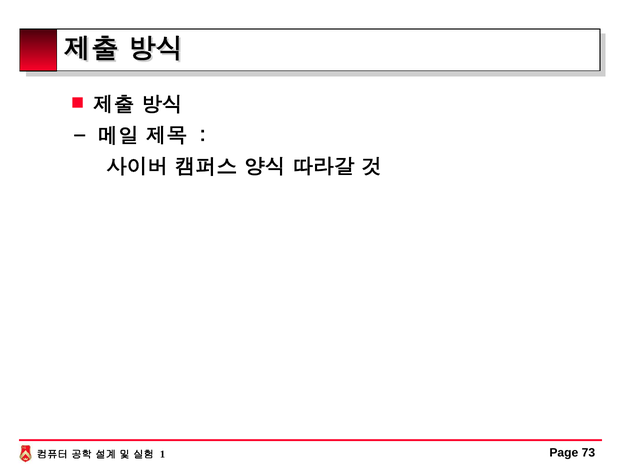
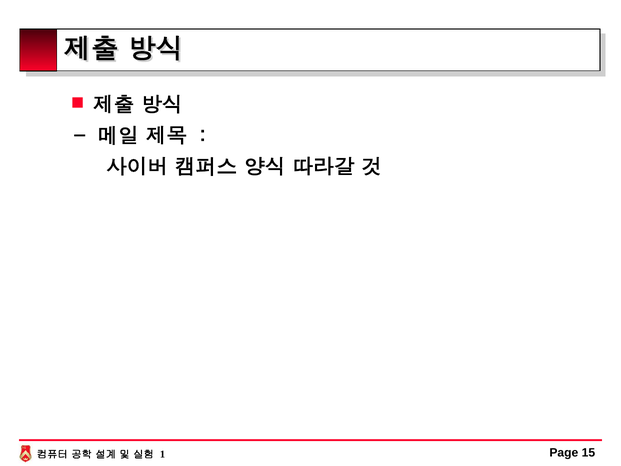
73: 73 -> 15 (588, 453)
